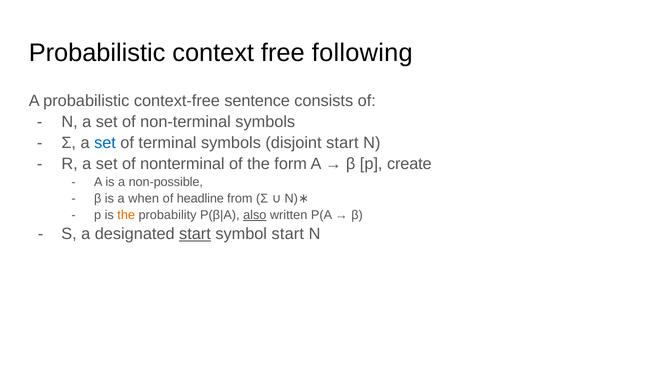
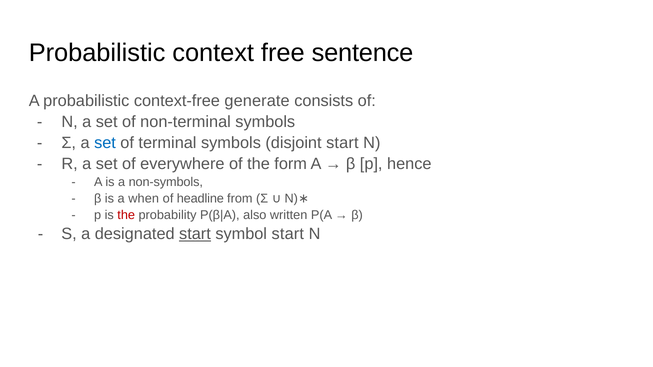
following: following -> sentence (362, 53)
sentence: sentence -> generate (257, 101)
nonterminal: nonterminal -> everywhere (182, 164)
create: create -> hence (409, 164)
non-possible: non-possible -> non-symbols (166, 182)
the colour: orange -> red (126, 215)
also underline: present -> none (255, 215)
